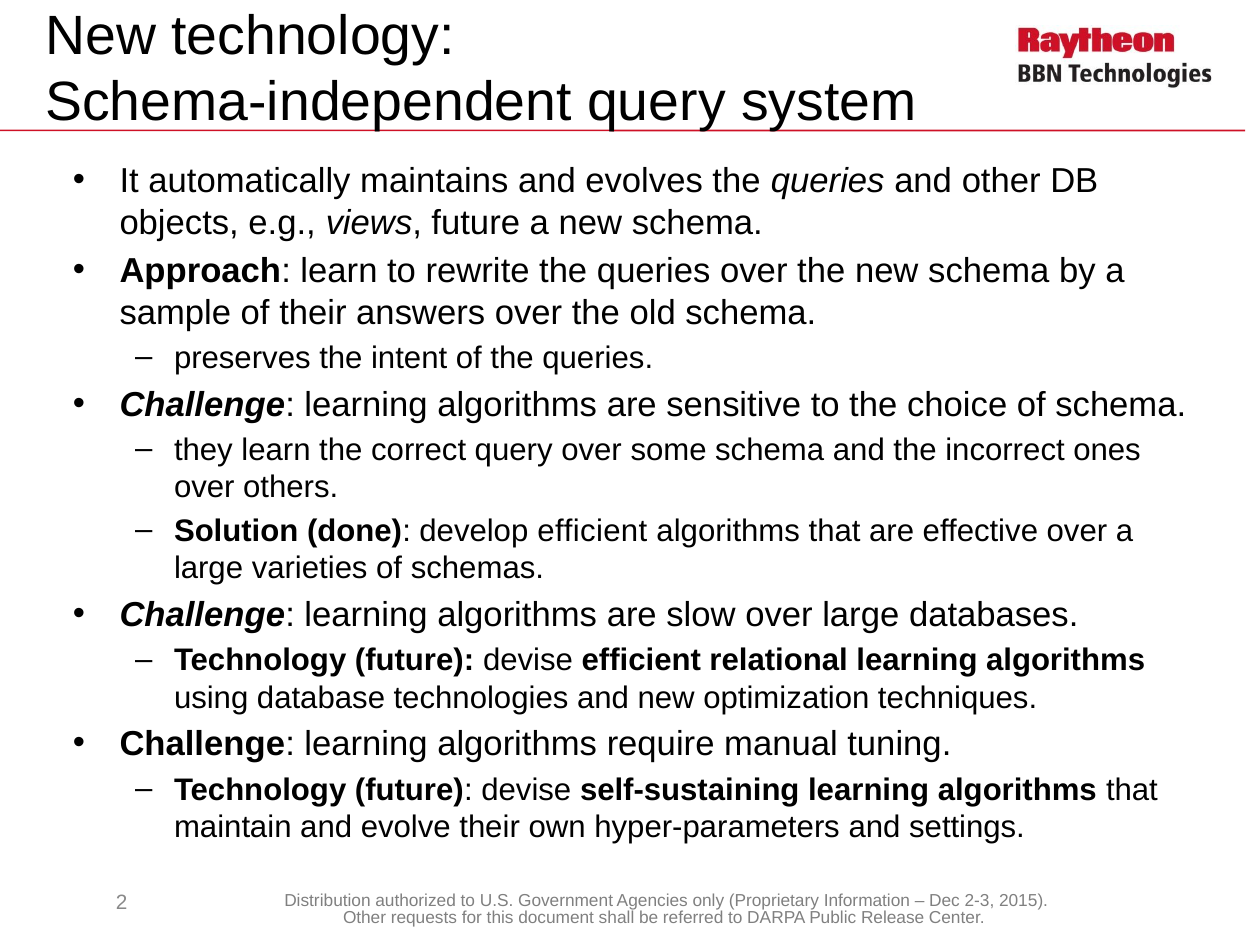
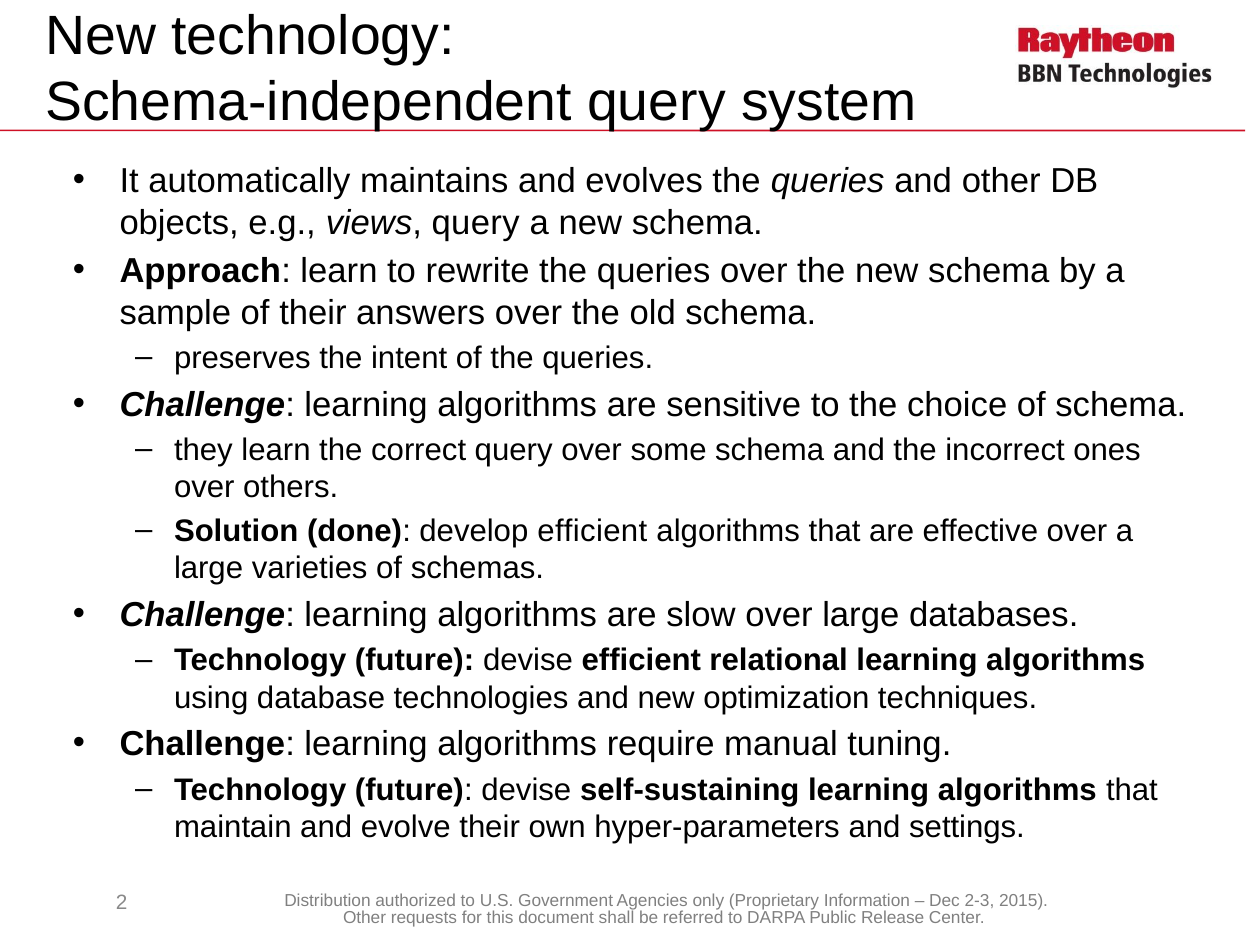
views future: future -> query (476, 223)
